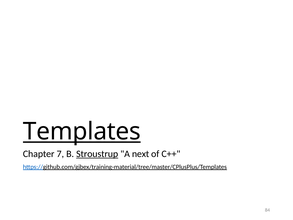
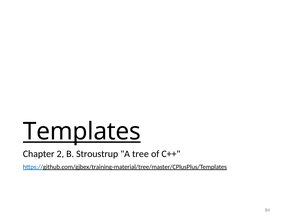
7: 7 -> 2 (60, 154)
Stroustrup underline: present -> none (97, 154)
next: next -> tree (140, 154)
